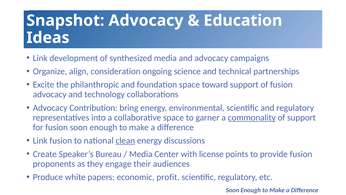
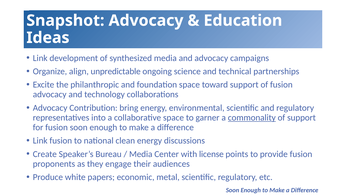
consideration: consideration -> unpredictable (116, 71)
clean underline: present -> none (125, 140)
profit: profit -> metal (168, 177)
